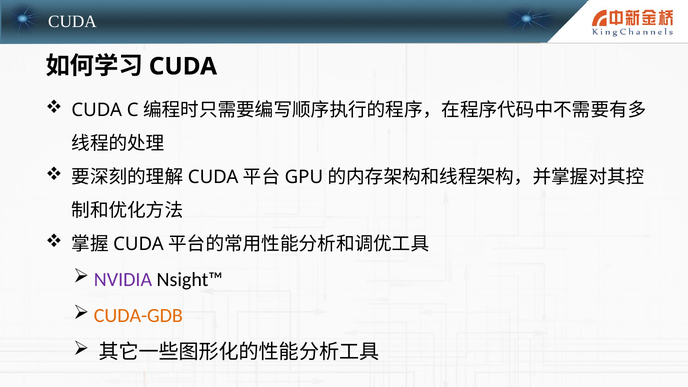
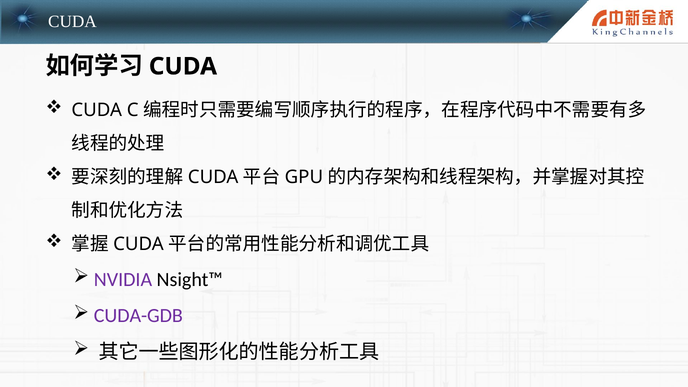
CUDA-GDB colour: orange -> purple (138, 316)
